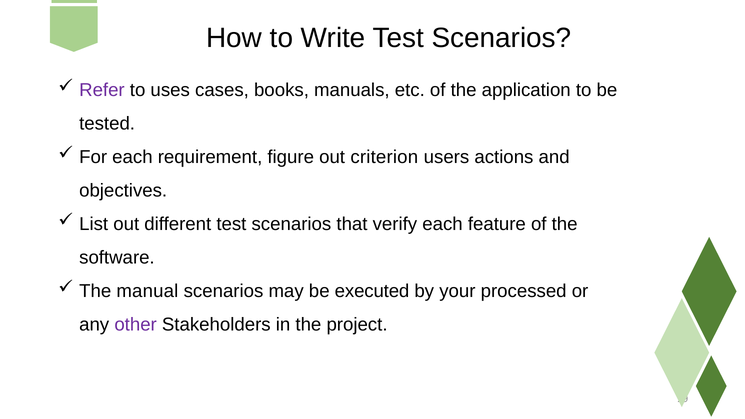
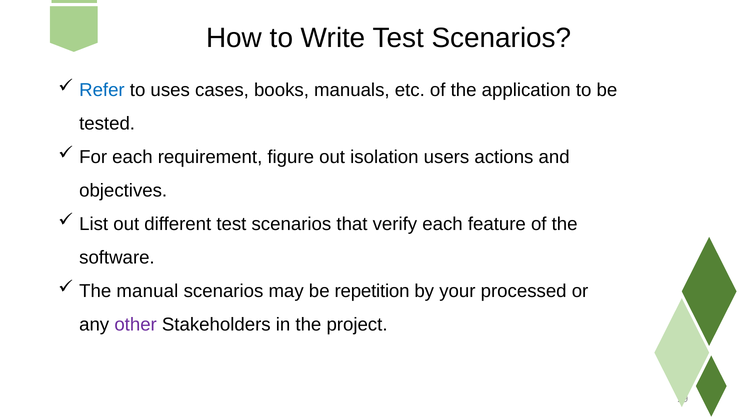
Refer colour: purple -> blue (102, 90)
criterion: criterion -> isolation (384, 157)
executed: executed -> repetition (372, 291)
